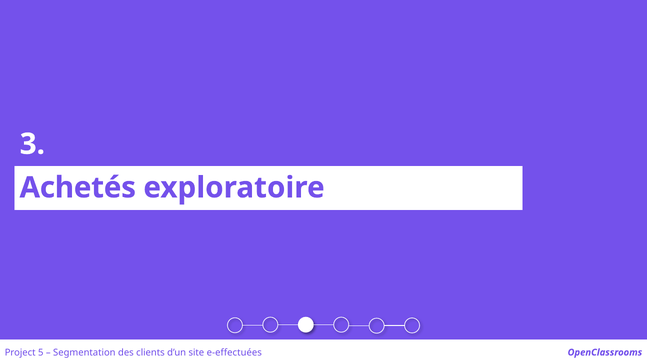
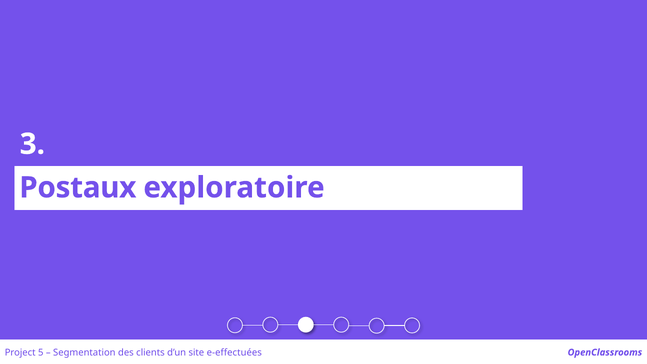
Achetés: Achetés -> Postaux (78, 188)
